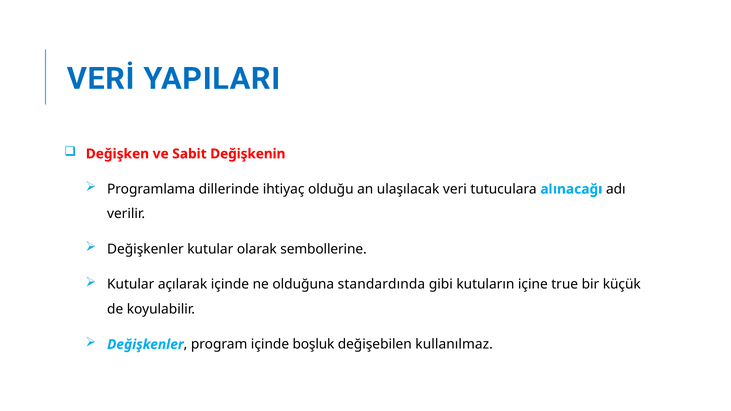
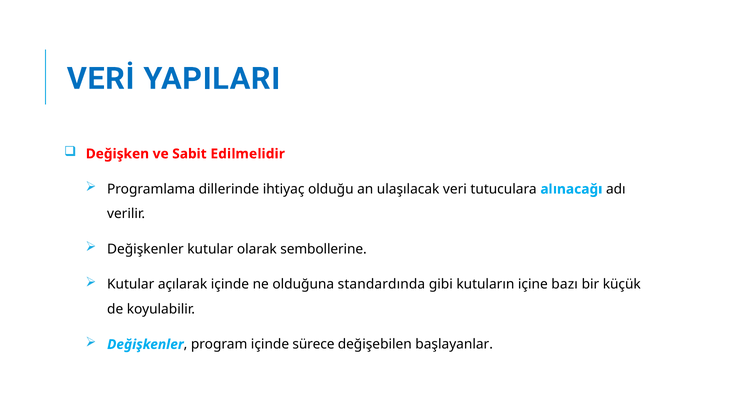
Değişkenin: Değişkenin -> Edilmelidir (248, 154)
true: true -> bazı (565, 285)
boşluk: boşluk -> sürece (313, 345)
kullanılmaz: kullanılmaz -> başlayanlar (454, 345)
